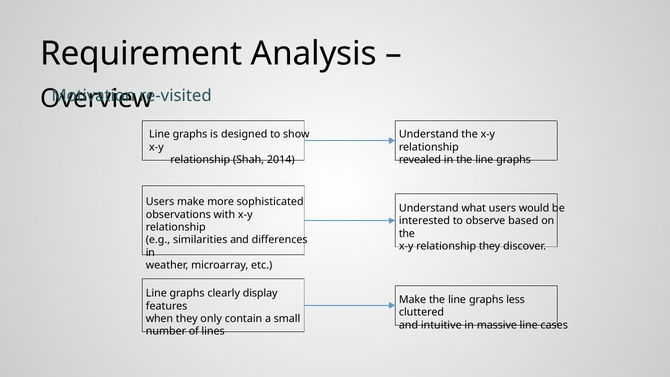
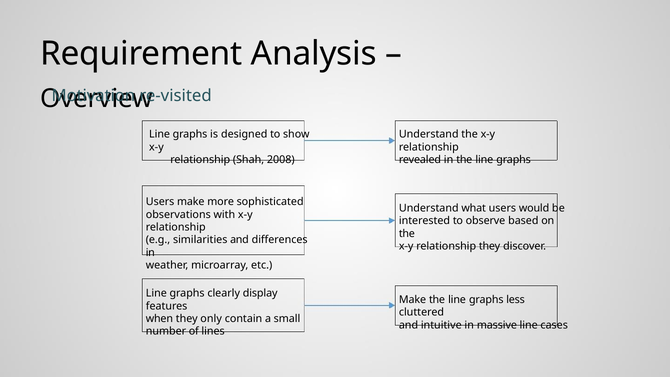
2014: 2014 -> 2008 (281, 160)
